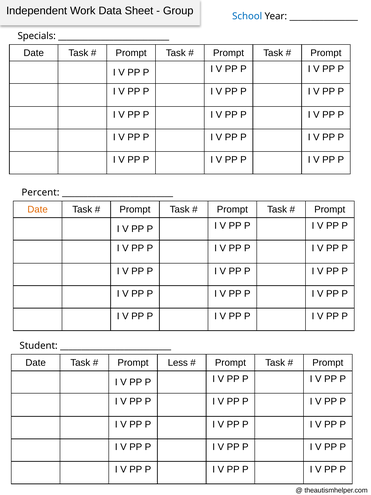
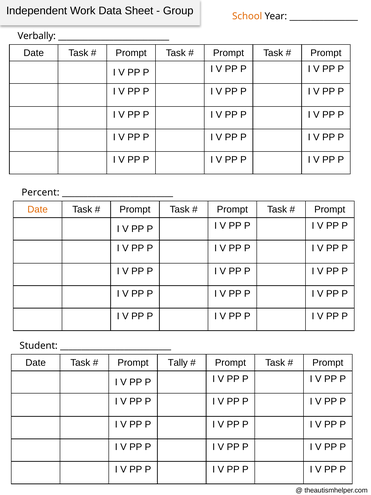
School colour: blue -> orange (247, 16)
Specials: Specials -> Verbally (37, 36)
Less: Less -> Tally (178, 362)
